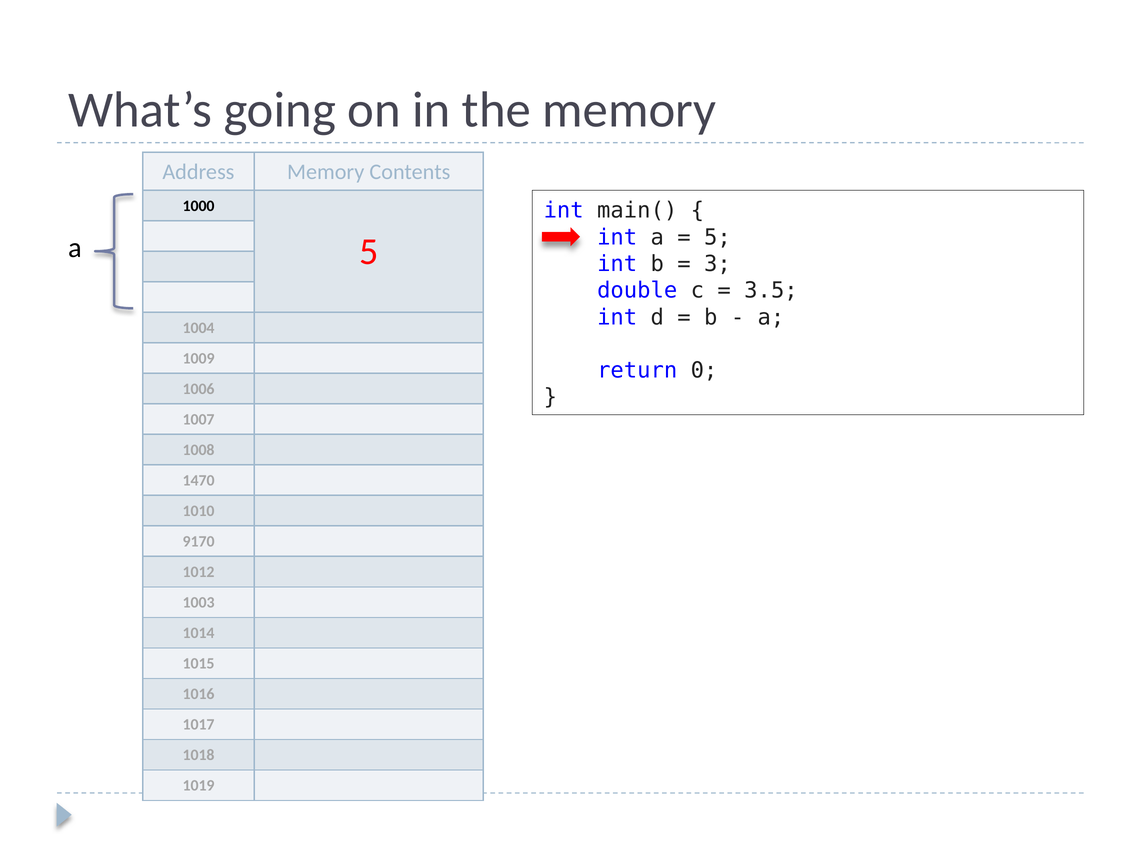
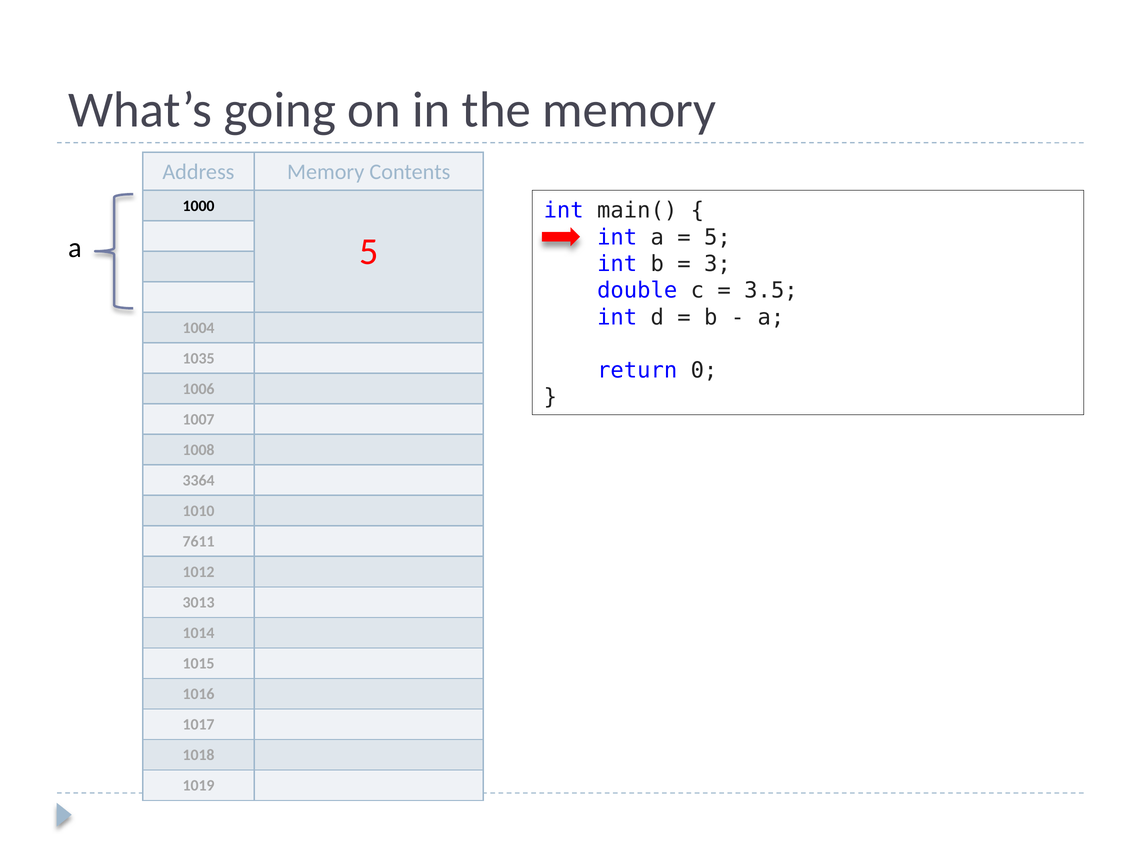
1009: 1009 -> 1035 (199, 358)
1470: 1470 -> 3364 (199, 480)
9170: 9170 -> 7611 (199, 541)
1003: 1003 -> 3013 (199, 602)
